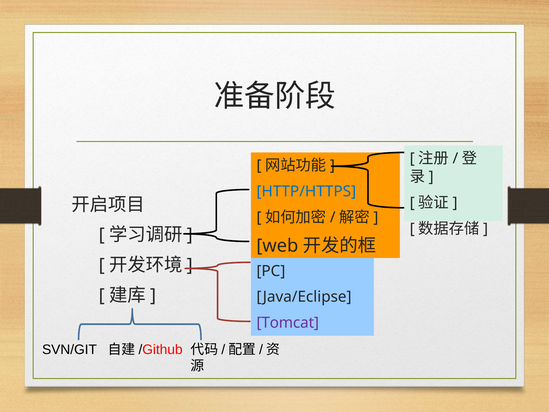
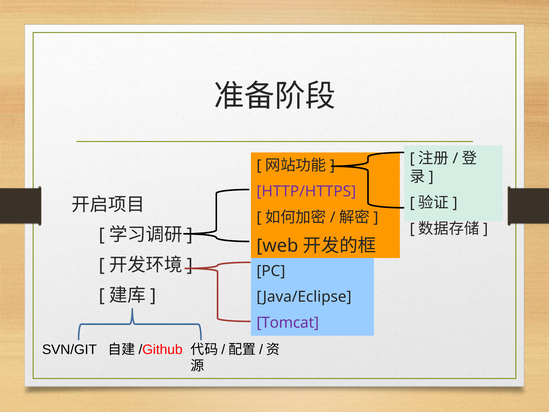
HTTP/HTTPS colour: blue -> purple (306, 191)
